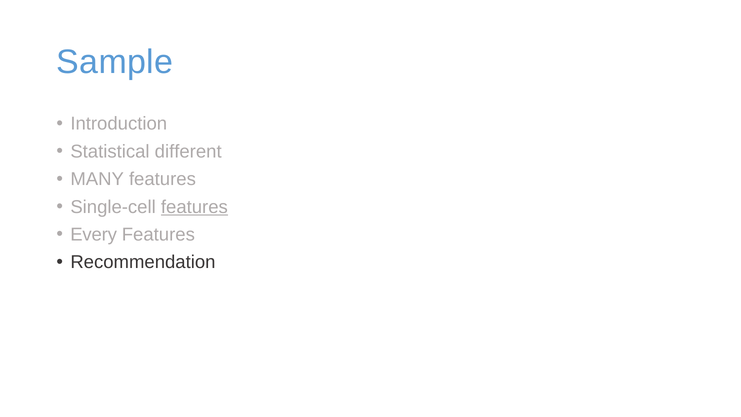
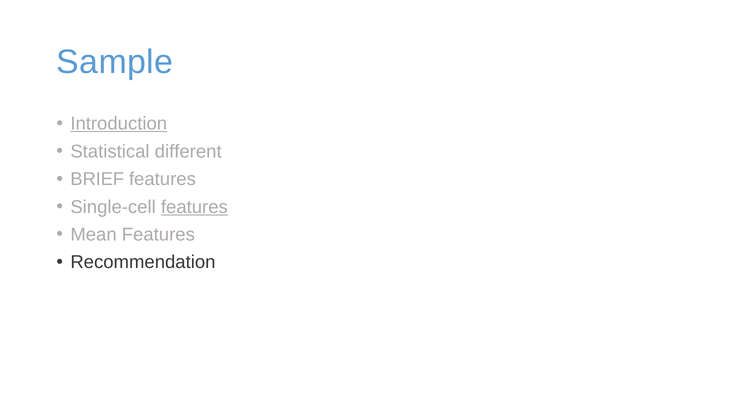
Introduction underline: none -> present (119, 124)
MANY: MANY -> BRIEF (97, 179)
Every: Every -> Mean (94, 235)
